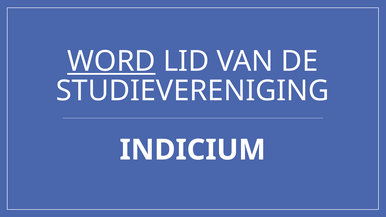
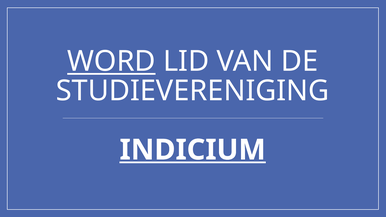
INDICIUM underline: none -> present (193, 150)
